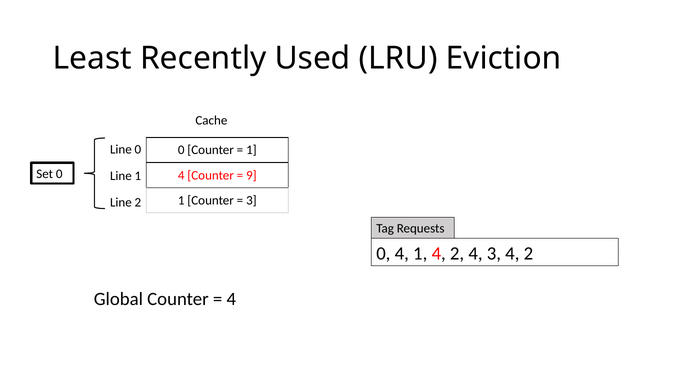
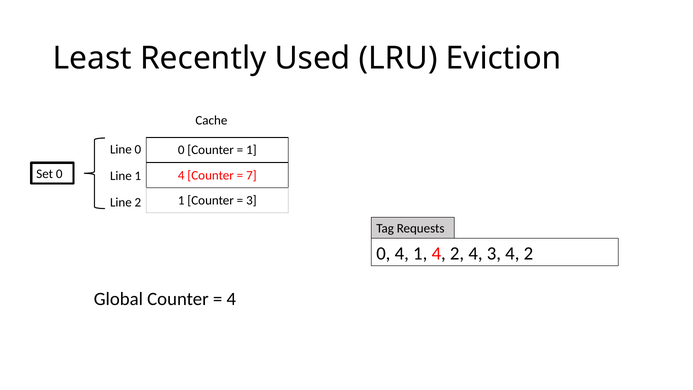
9: 9 -> 7 (251, 175)
